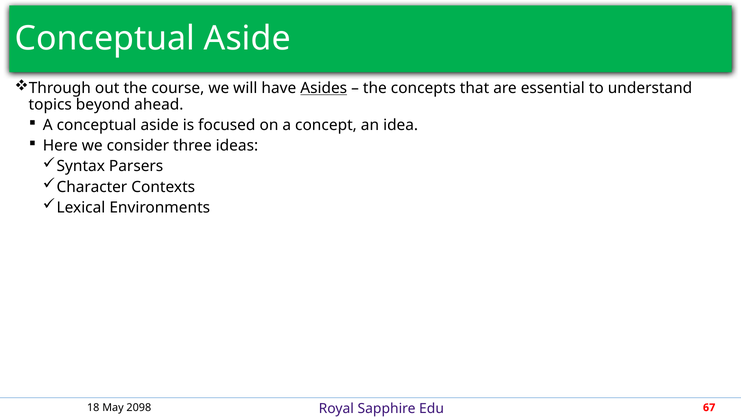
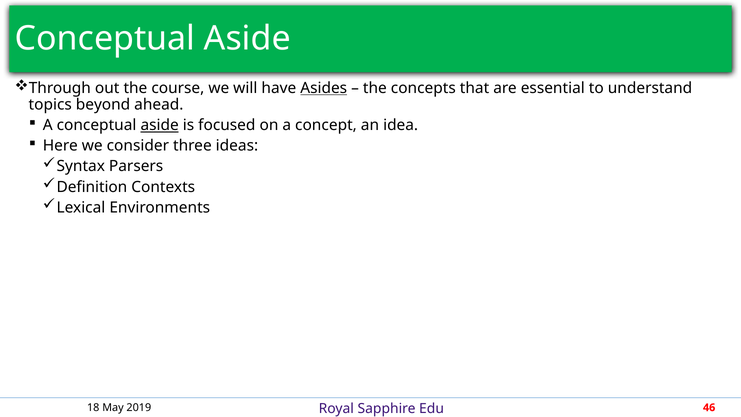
aside underline: none -> present (160, 125)
Character: Character -> Definition (92, 187)
2098: 2098 -> 2019 (139, 407)
67: 67 -> 46 (709, 407)
